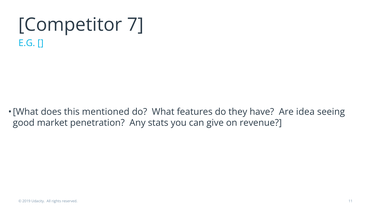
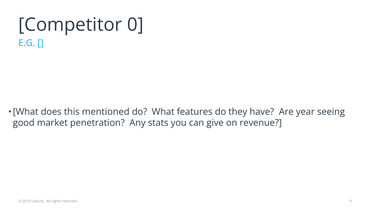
7: 7 -> 0 (135, 25)
idea: idea -> year (305, 112)
